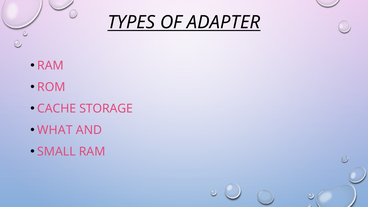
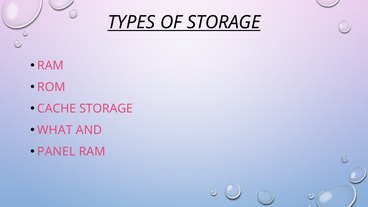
OF ADAPTER: ADAPTER -> STORAGE (224, 22)
SMALL: SMALL -> PANEL (56, 152)
